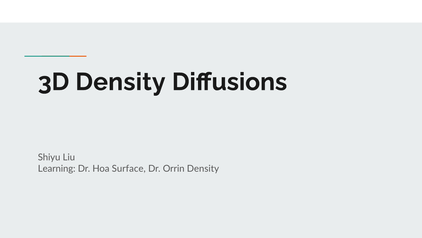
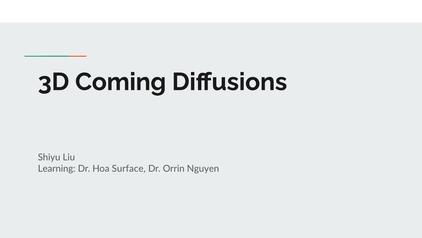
3D Density: Density -> Coming (121, 82)
Orrin Density: Density -> Nguyen (203, 168)
